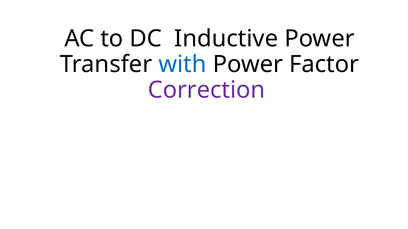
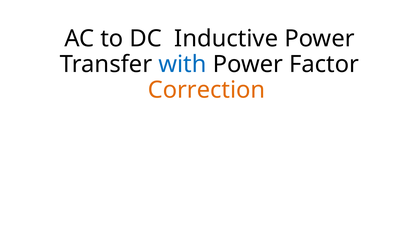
Correction colour: purple -> orange (207, 90)
